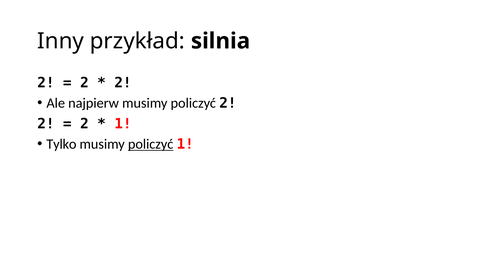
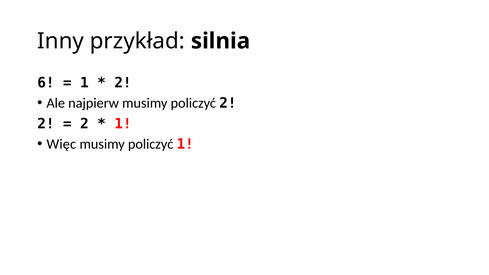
2: 2 -> 6 (46, 83)
2: 2 -> 1 (84, 83)
Tylko: Tylko -> Więc (61, 144)
policzyć underline: present -> none (151, 144)
